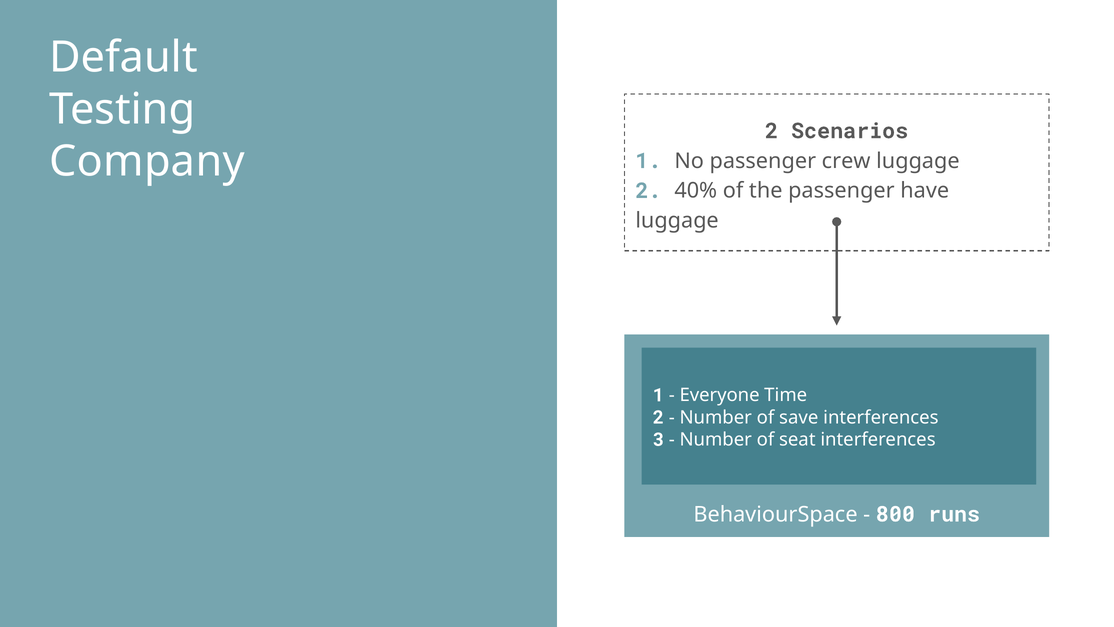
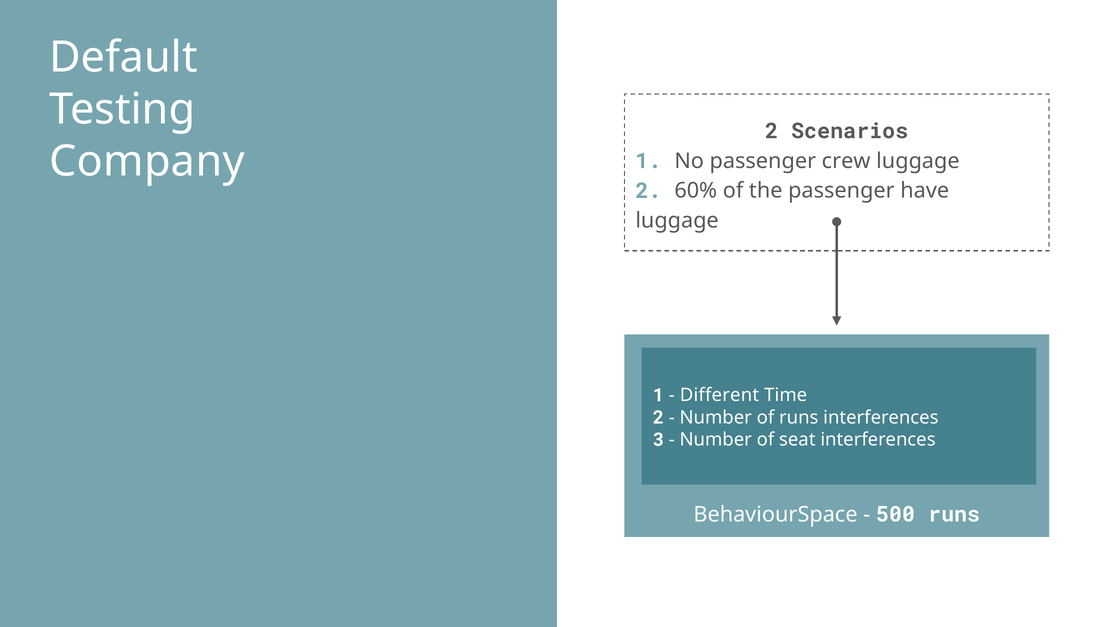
40%: 40% -> 60% (696, 191)
Everyone: Everyone -> Different (719, 395)
of save: save -> runs (799, 417)
800: 800 -> 500 (895, 514)
